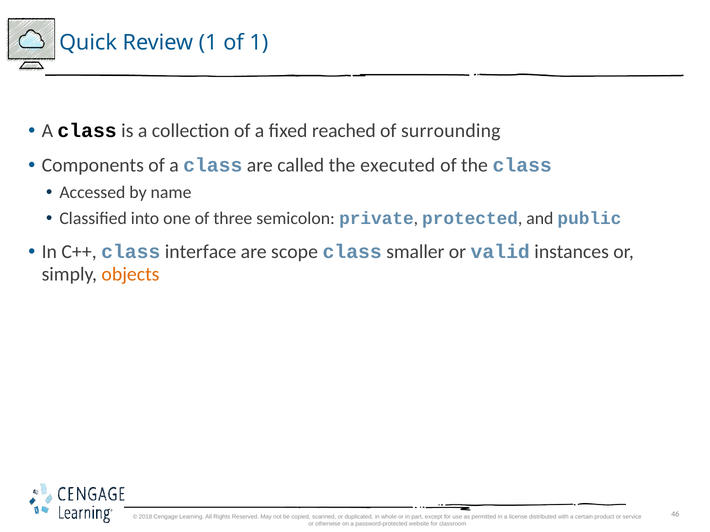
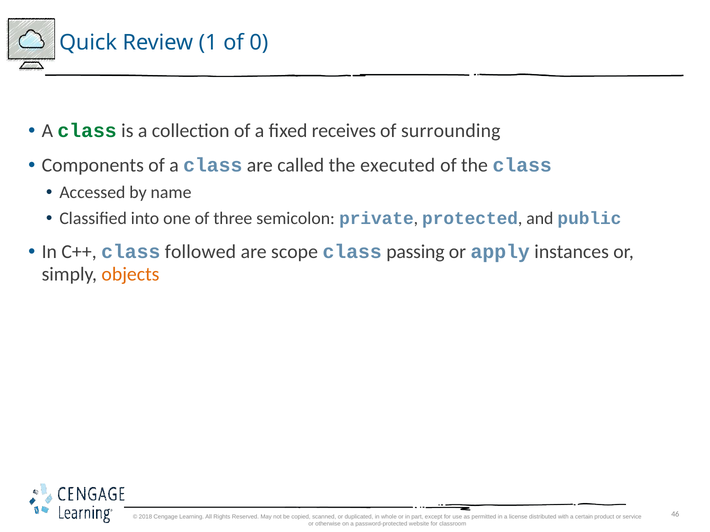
of 1: 1 -> 0 (259, 42)
class colour: black -> green (87, 131)
reached: reached -> receives (344, 131)
interface: interface -> followed (200, 252)
smaller: smaller -> passing (415, 252)
valid: valid -> apply (500, 252)
